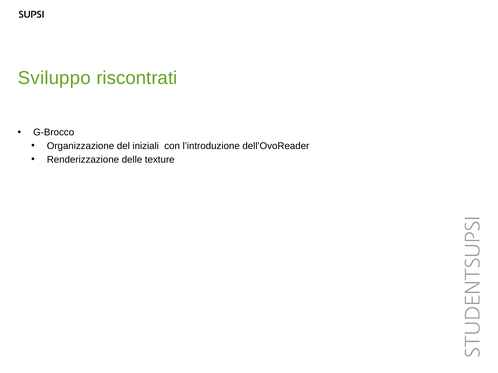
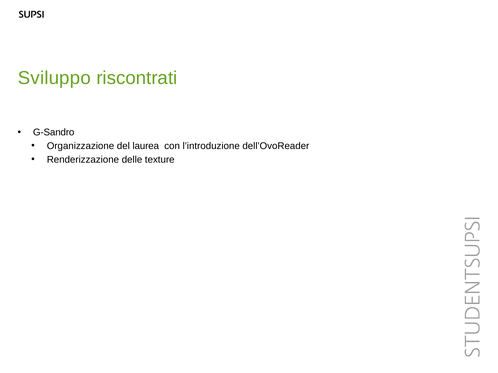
G-Brocco: G-Brocco -> G-Sandro (54, 133)
iniziali: iniziali -> laurea (146, 146)
